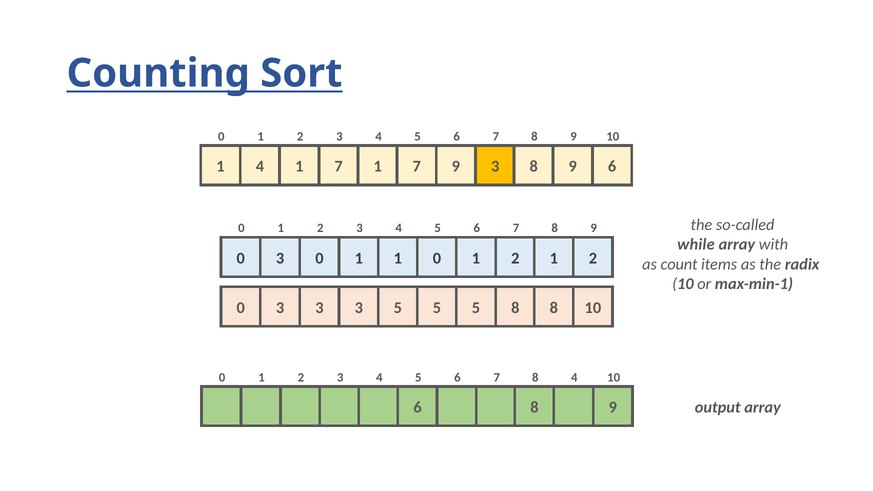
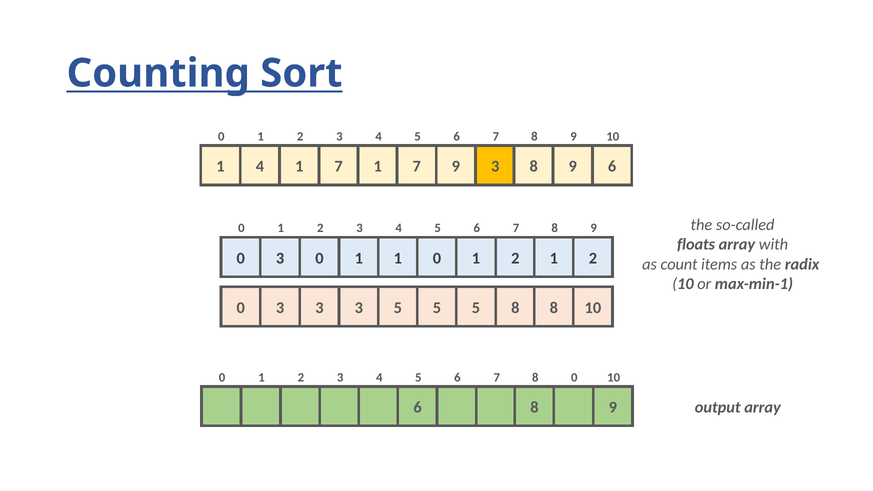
while: while -> floats (696, 245)
8 4: 4 -> 0 (574, 377)
